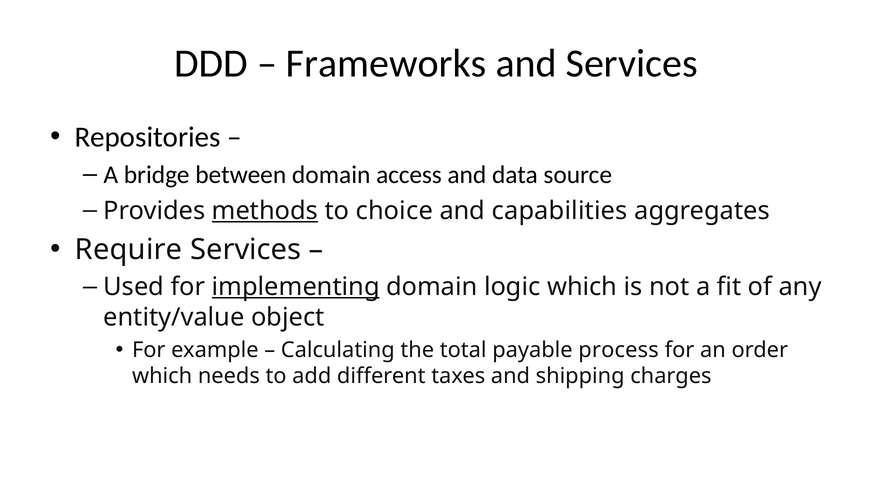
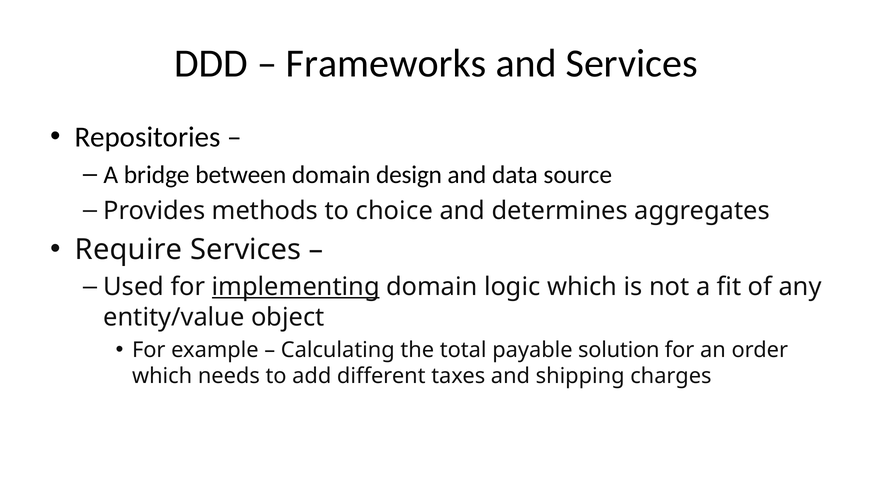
access: access -> design (409, 175)
methods underline: present -> none (265, 211)
capabilities: capabilities -> determines (560, 211)
process: process -> solution (619, 350)
